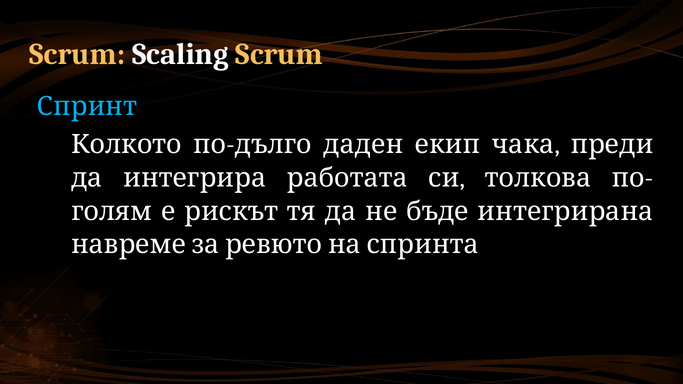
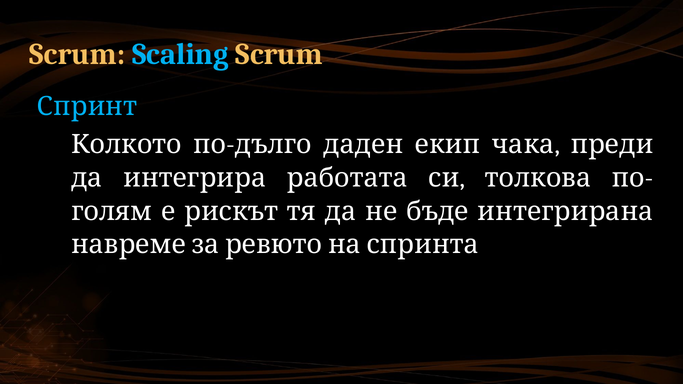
Scaling colour: white -> light blue (180, 54)
